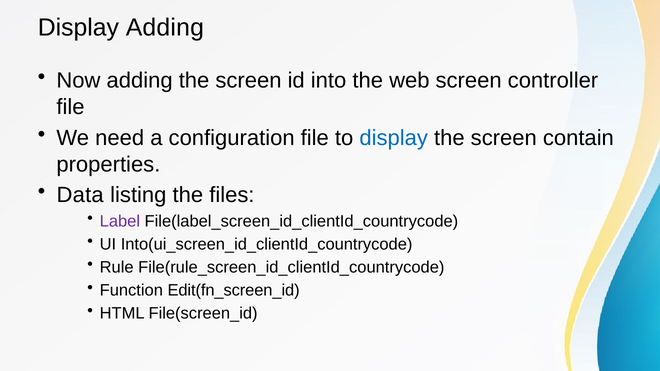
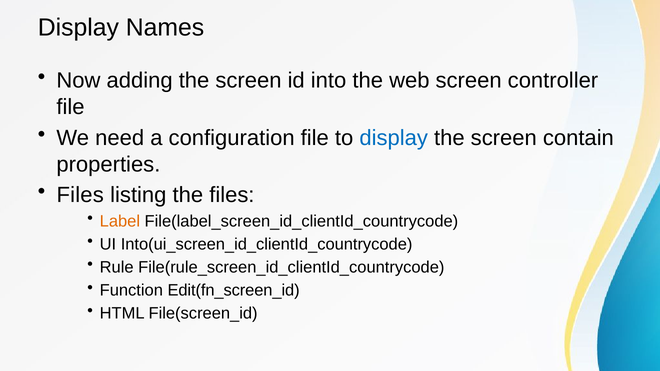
Display Adding: Adding -> Names (165, 28)
Data: Data -> Files (80, 195)
Label colour: purple -> orange (120, 221)
